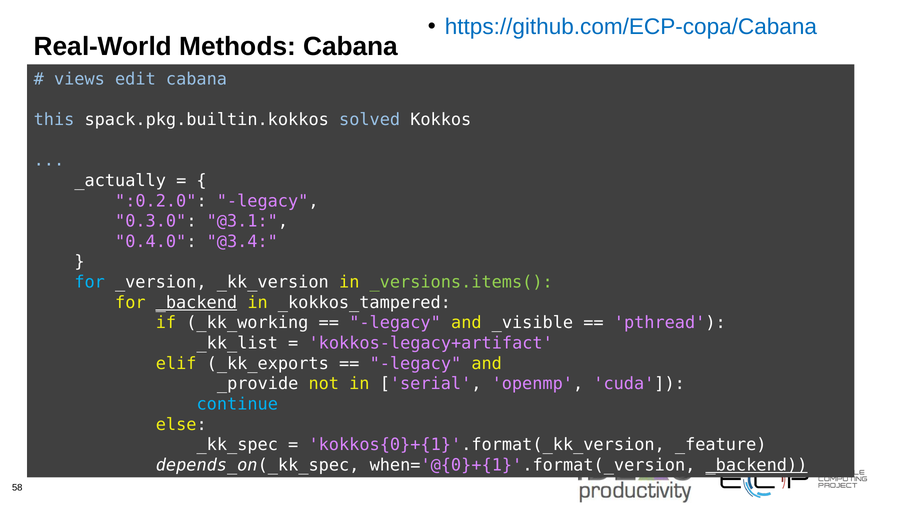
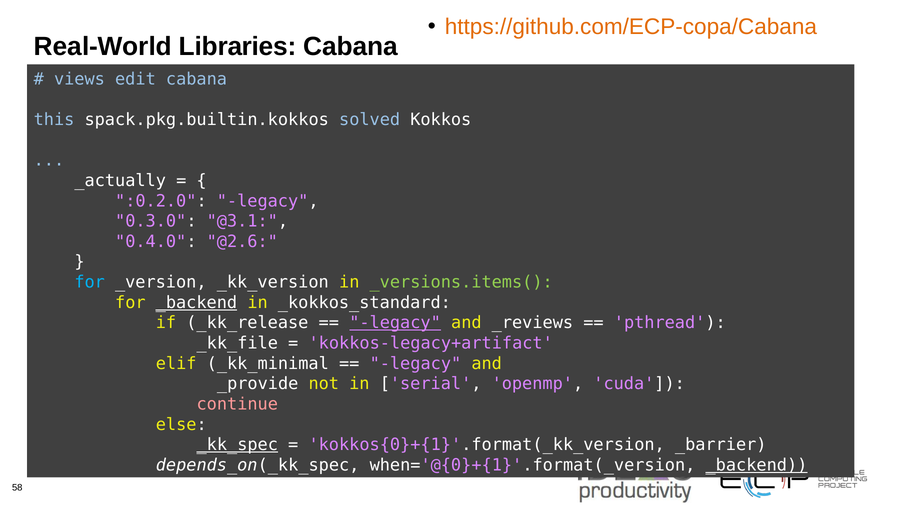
https://github.com/ECP-copa/Cabana colour: blue -> orange (631, 27)
Methods: Methods -> Libraries (238, 47)
@3.4: @3.4 -> @2.6 (242, 241)
_kokkos_tampered: _kokkos_tampered -> _kokkos_standard (364, 302)
_kk_working: _kk_working -> _kk_release (247, 323)
legacy underline: none -> present (395, 323)
_visible: _visible -> _reviews (532, 323)
_kk_list: _kk_list -> _kk_file (237, 343)
_kk_exports: _kk_exports -> _kk_minimal (268, 363)
continue colour: light blue -> pink (237, 404)
_kk_spec underline: none -> present (237, 444)
_feature: _feature -> _barrier (721, 444)
